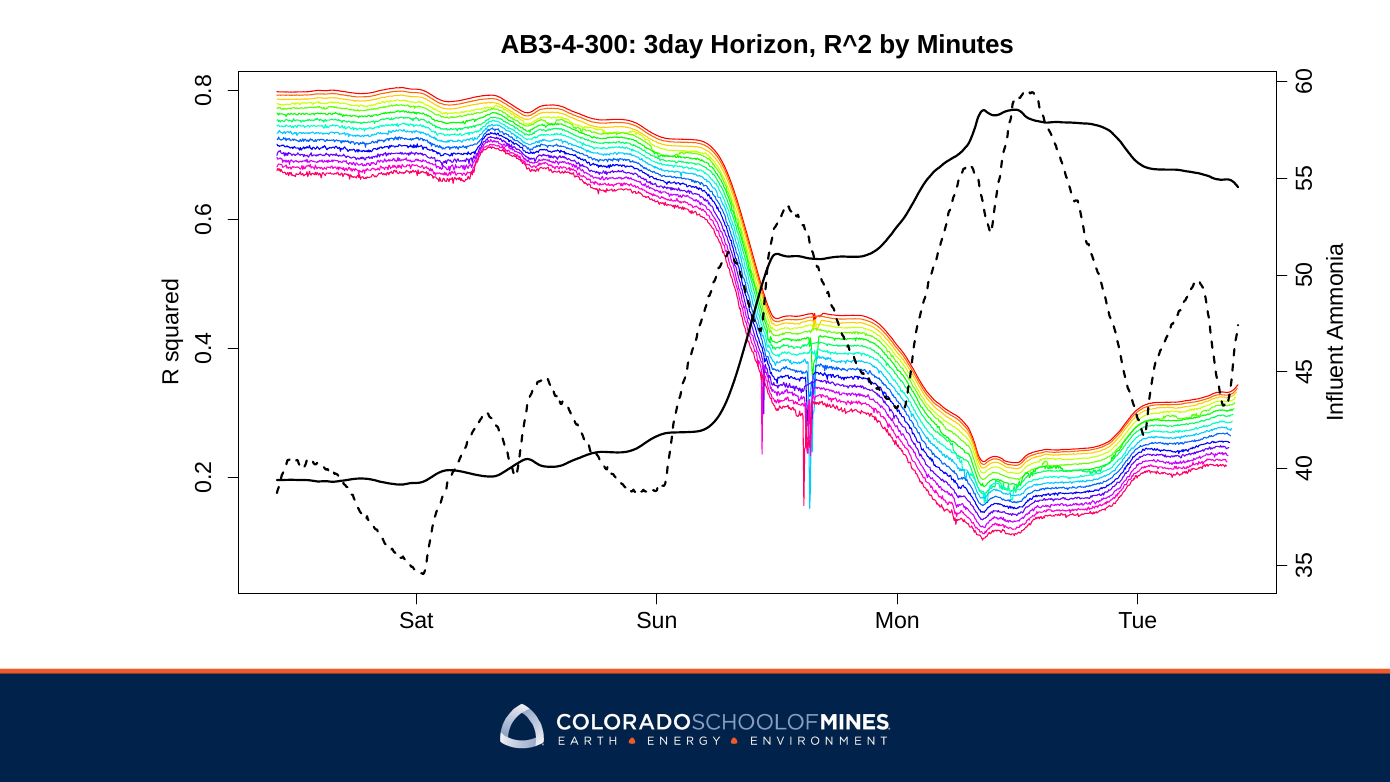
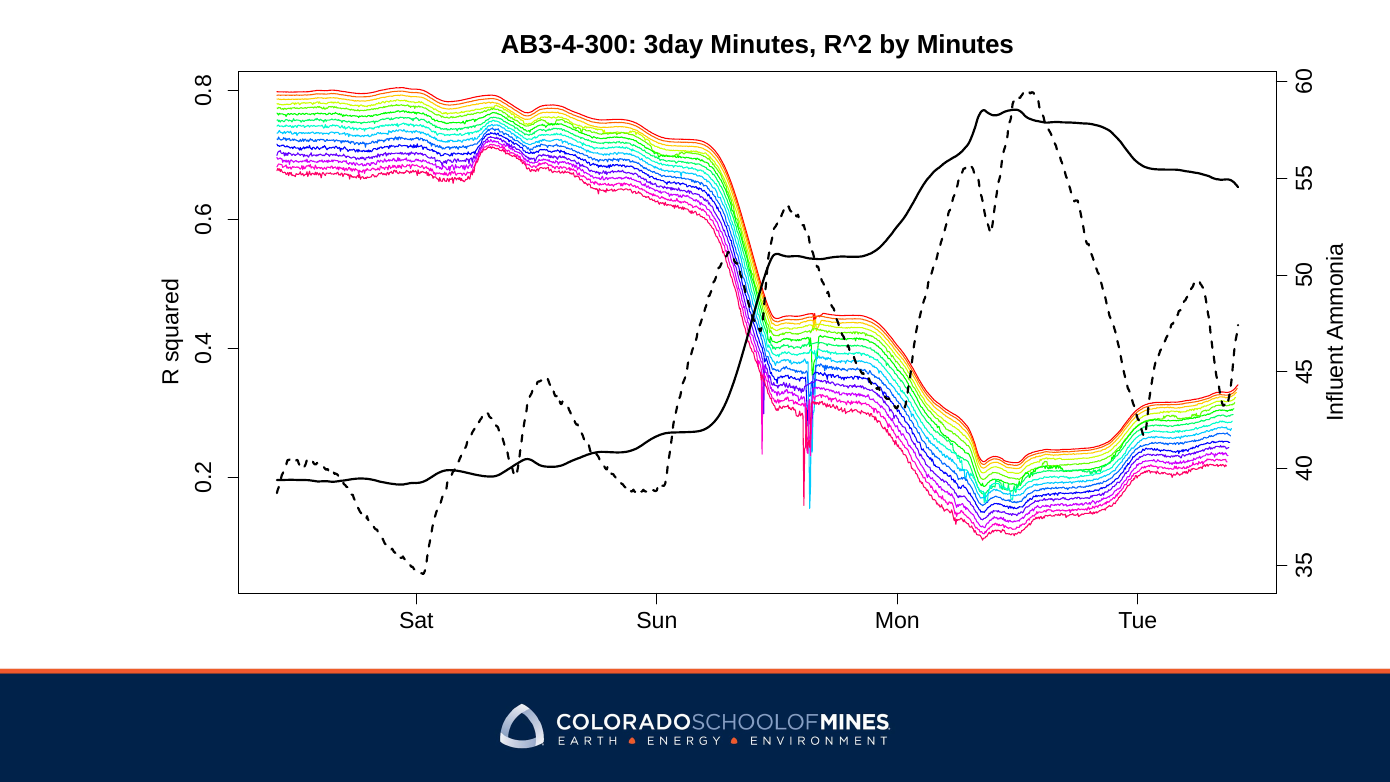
3day Horizon: Horizon -> Minutes (763, 45)
